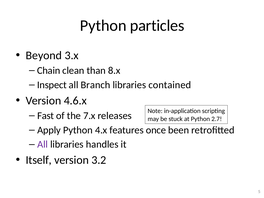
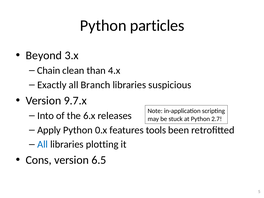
8.x: 8.x -> 4.x (114, 71)
Inspect: Inspect -> Exactly (52, 85)
contained: contained -> suspicious (170, 85)
4.6.x: 4.6.x -> 9.7.x (75, 101)
Fast: Fast -> Into (46, 116)
7.x: 7.x -> 6.x (89, 116)
4.x: 4.x -> 0.x (101, 130)
once: once -> tools (156, 130)
All colour: purple -> blue (43, 144)
handles: handles -> plotting (102, 144)
Itself: Itself -> Cons (39, 160)
3.2: 3.2 -> 6.5 (99, 160)
